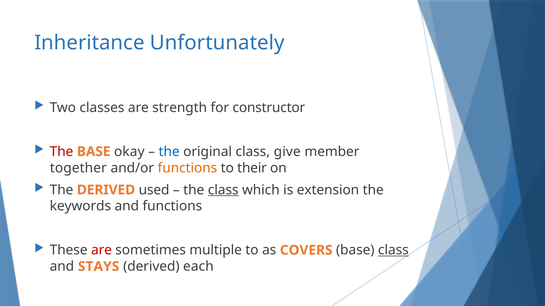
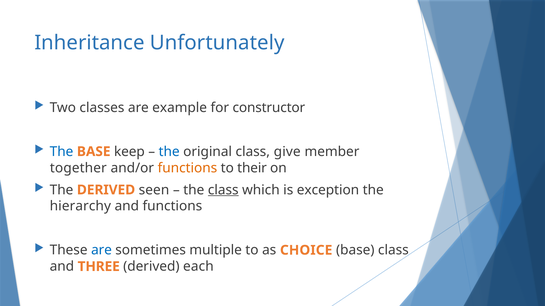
strength: strength -> example (180, 108)
The colour: red -> blue (62, 152)
okay: okay -> keep (129, 152)
used: used -> seen (154, 190)
extension: extension -> exception (328, 190)
keywords: keywords -> hierarchy (80, 207)
are colour: red -> blue (101, 251)
COVERS: COVERS -> CHOICE (306, 251)
class underline: present -> none (393, 251)
STAYS: STAYS -> THREE (99, 267)
